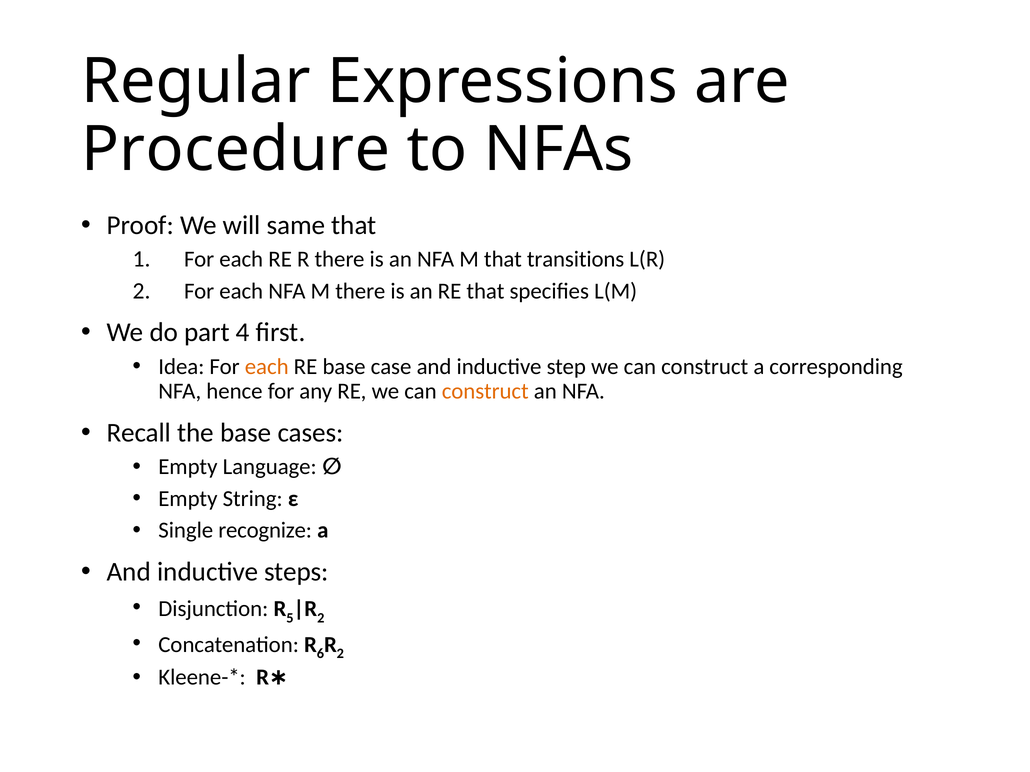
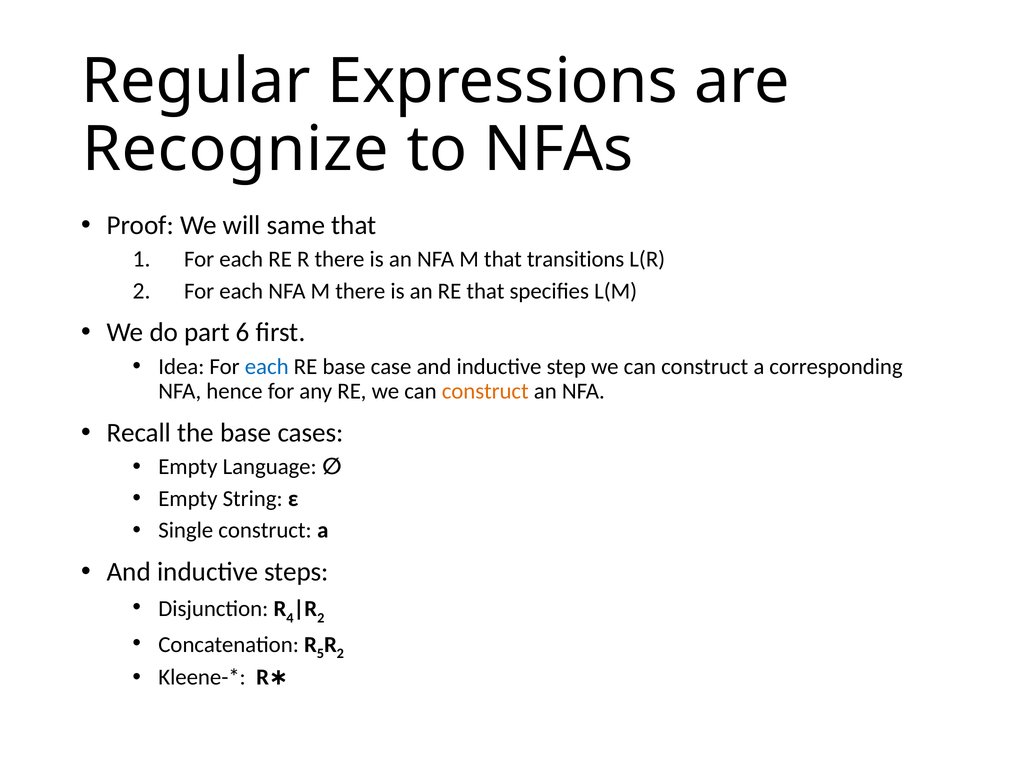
Procedure: Procedure -> Recognize (235, 149)
4: 4 -> 6 (243, 333)
each colour: orange -> blue (267, 367)
Single recognize: recognize -> construct (265, 531)
5: 5 -> 4 (290, 618)
6: 6 -> 5 (320, 654)
